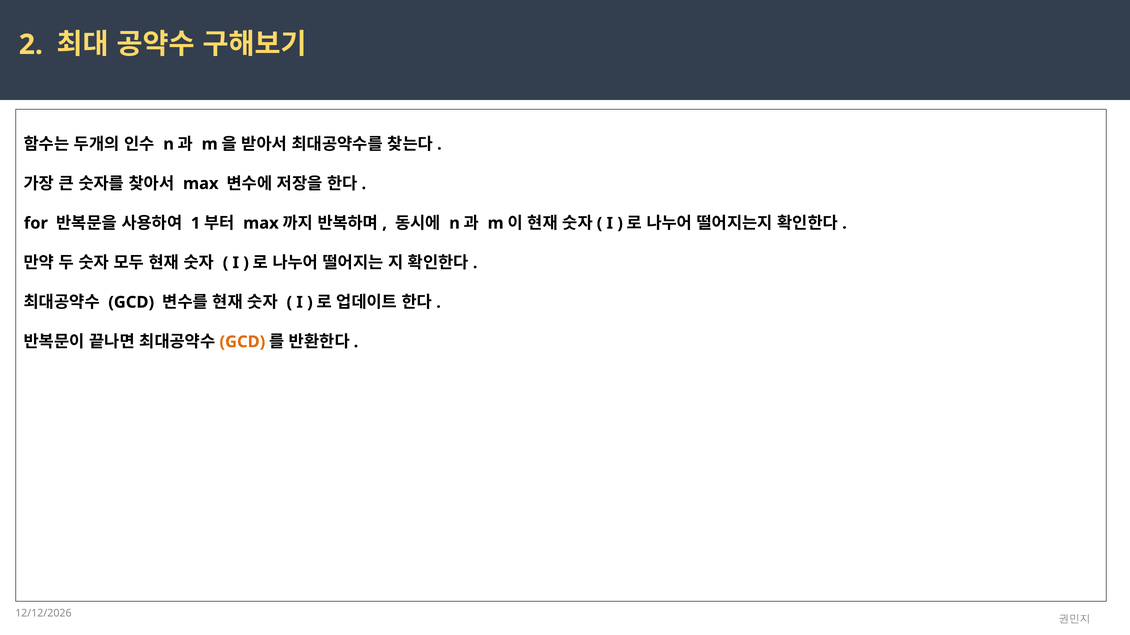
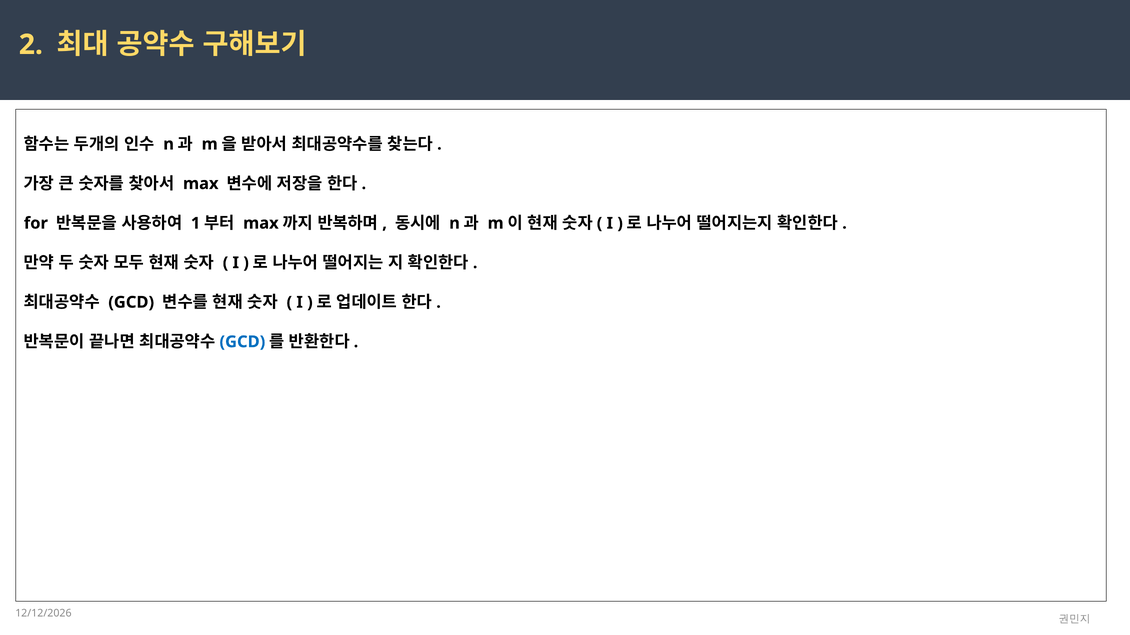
GCD colour: orange -> blue (242, 342)
